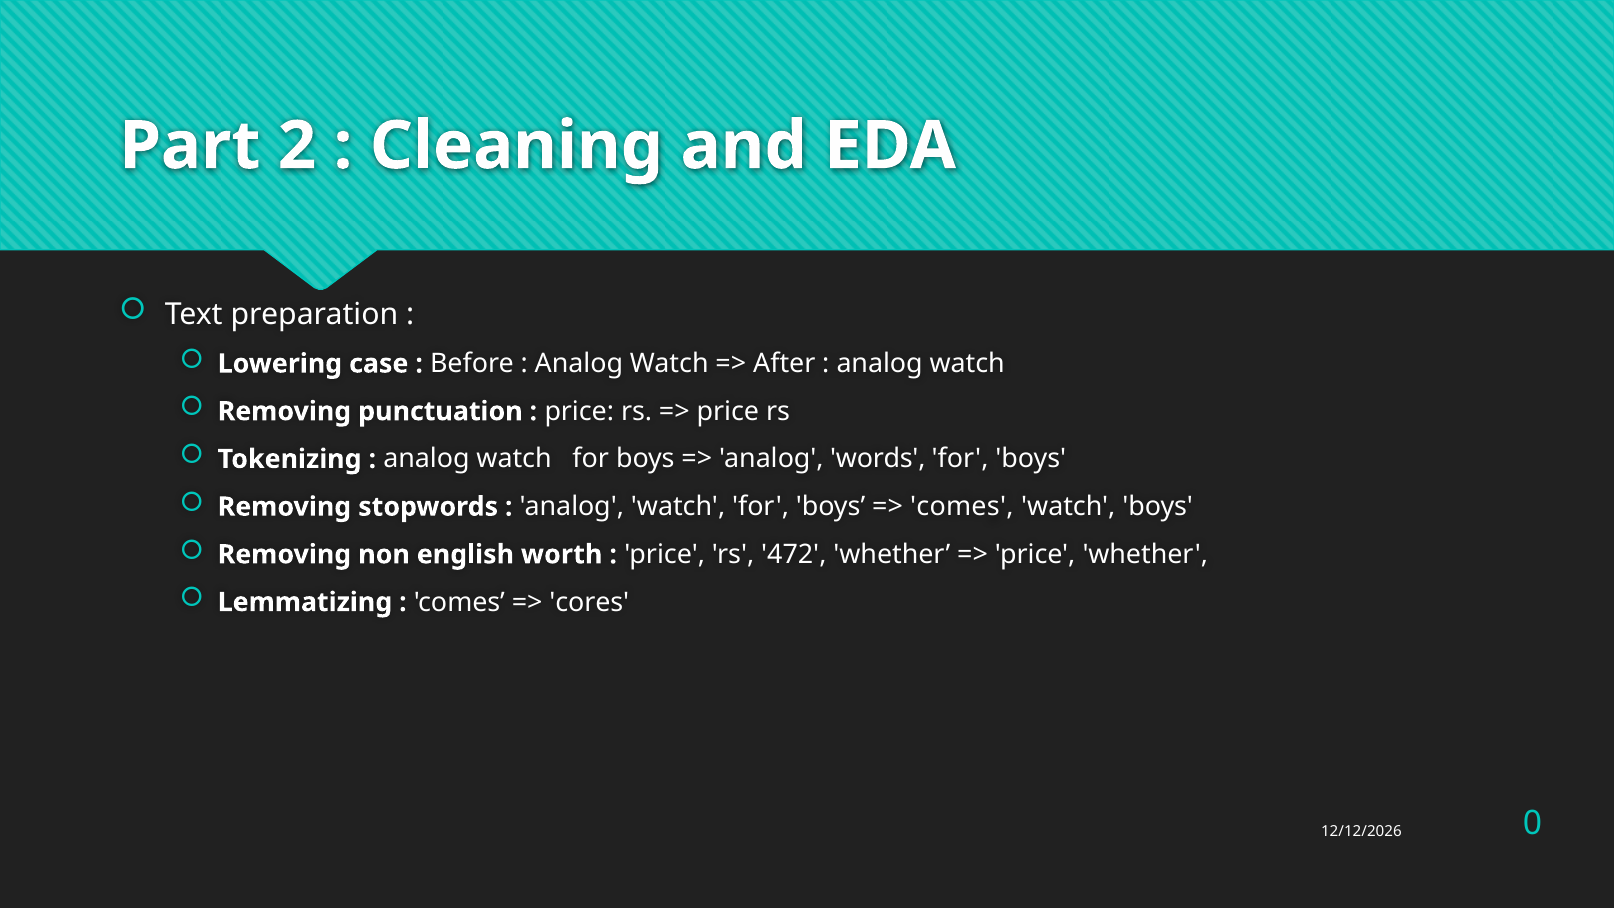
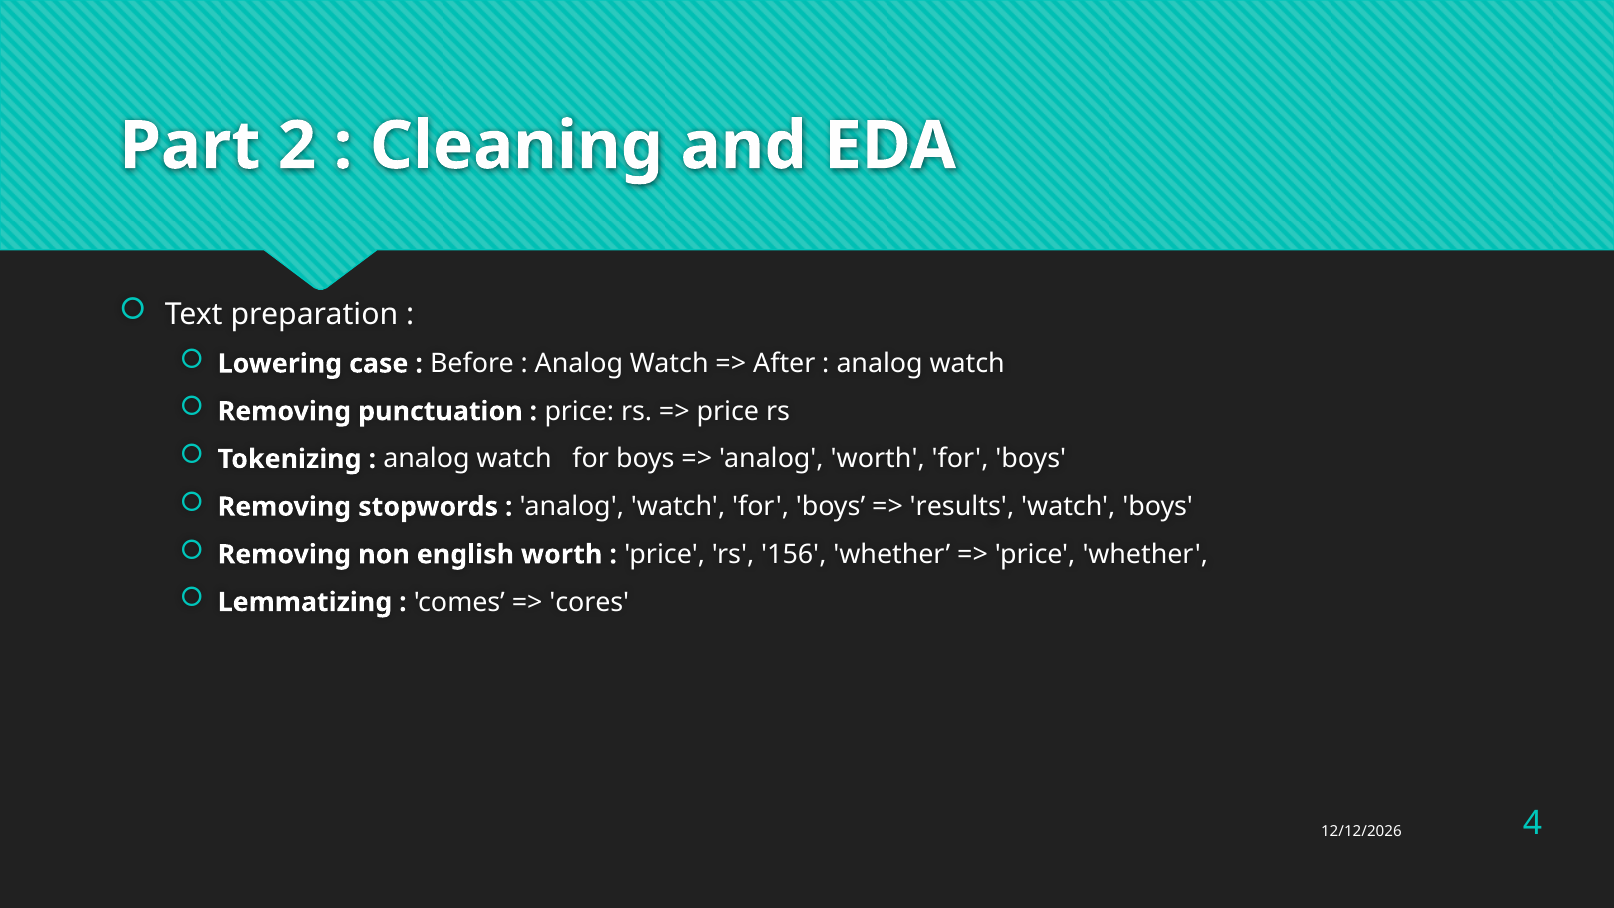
analog words: words -> worth (878, 459)
comes: comes -> results (962, 507)
472: 472 -> 156 (794, 554)
0: 0 -> 4 (1533, 823)
